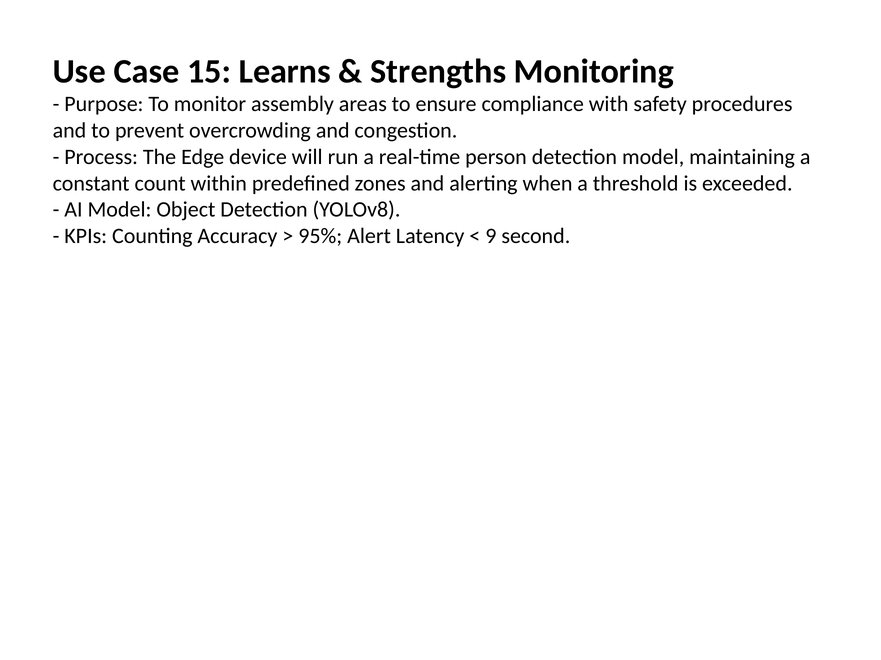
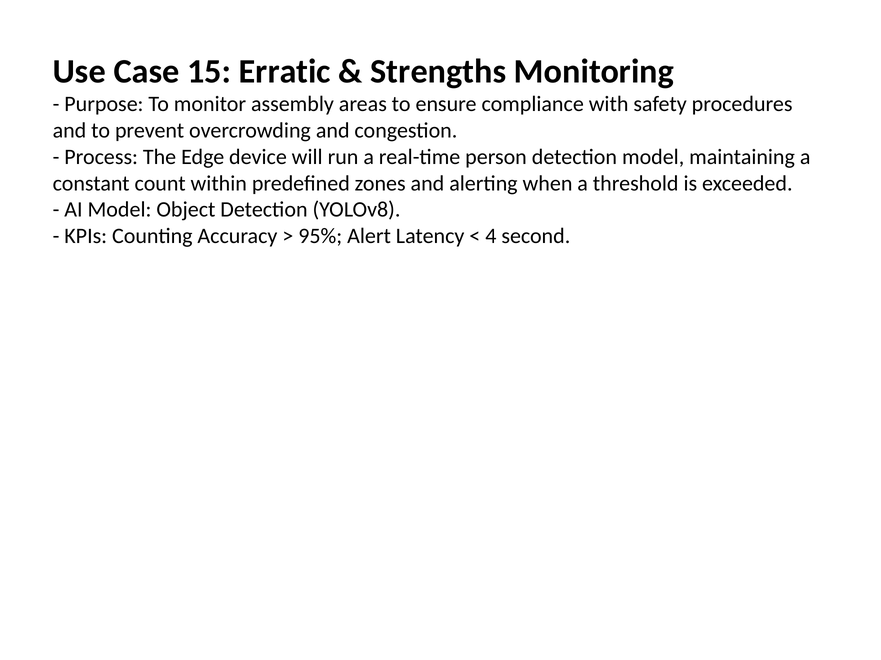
Learns: Learns -> Erratic (285, 71)
9: 9 -> 4 (491, 236)
